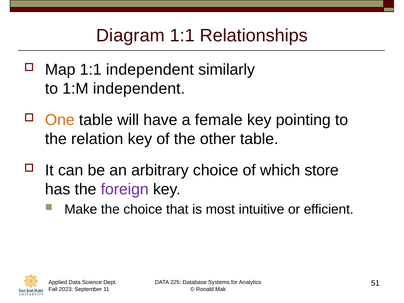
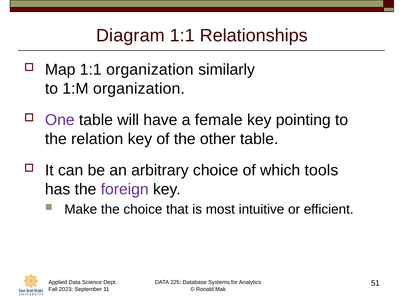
1:1 independent: independent -> organization (150, 70)
1:M independent: independent -> organization (139, 89)
One colour: orange -> purple (60, 120)
store: store -> tools (321, 170)
